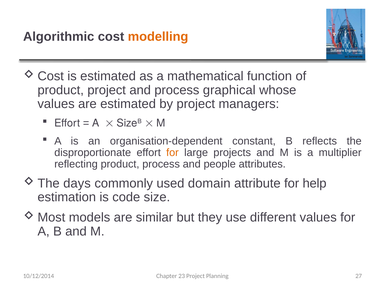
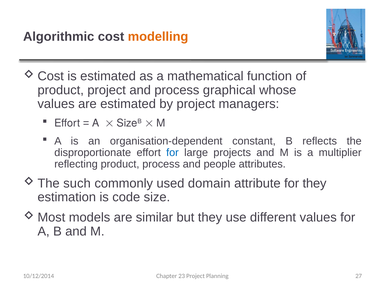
for colour: orange -> blue (172, 152)
days: days -> such (77, 183)
for help: help -> they (315, 183)
